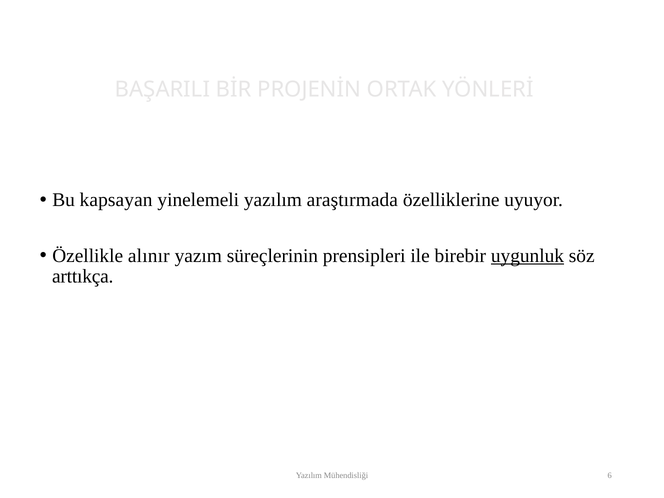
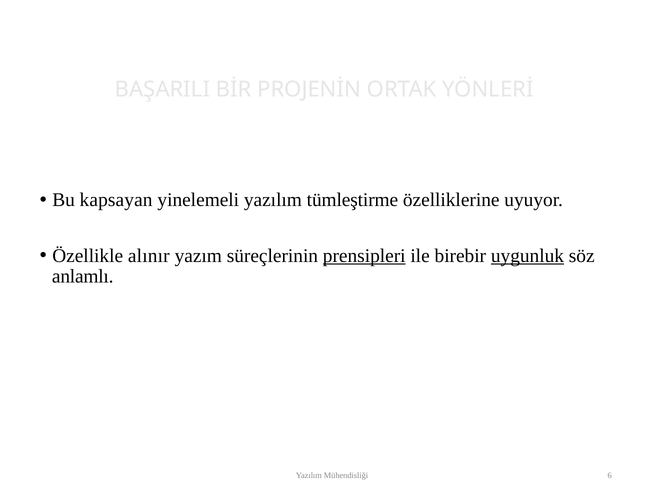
araştırmada: araştırmada -> tümleştirme (352, 200)
prensipleri underline: none -> present (364, 256)
arttıkça: arttıkça -> anlamlı (83, 277)
